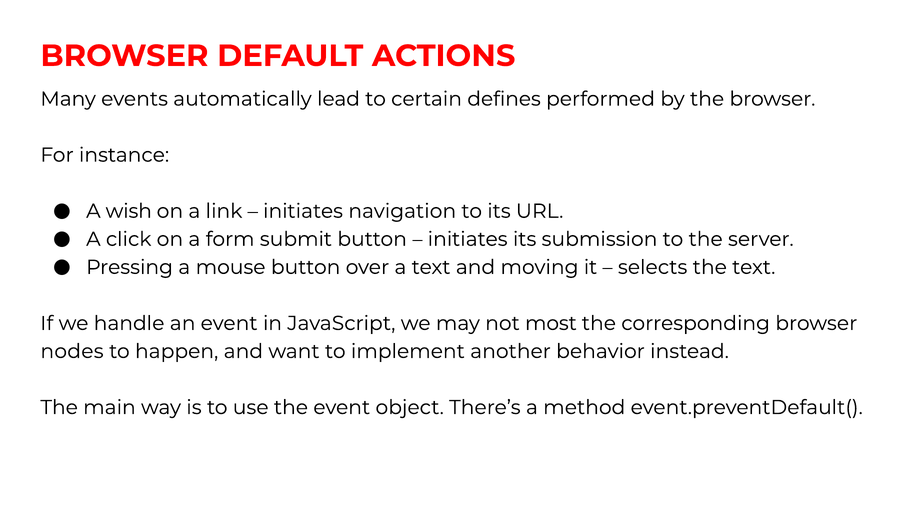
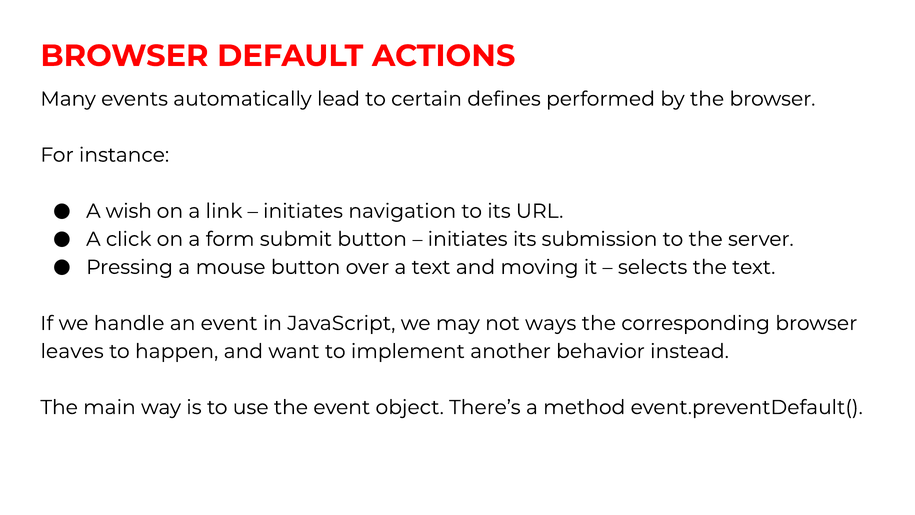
most: most -> ways (551, 323)
nodes: nodes -> leaves (72, 351)
